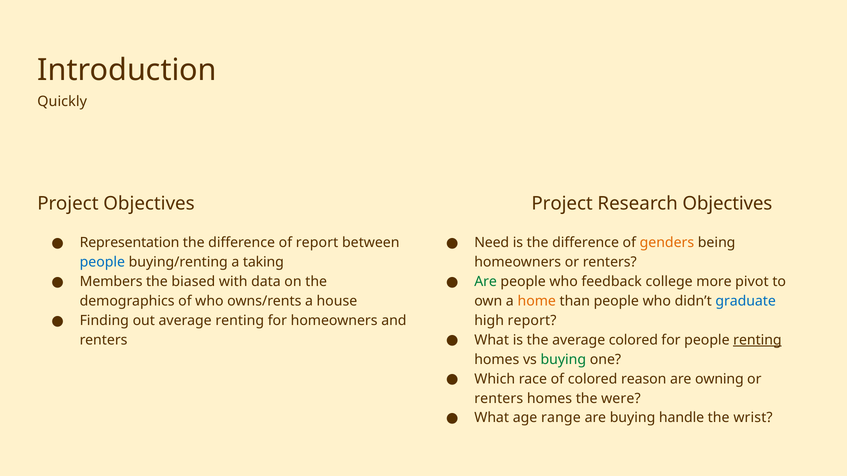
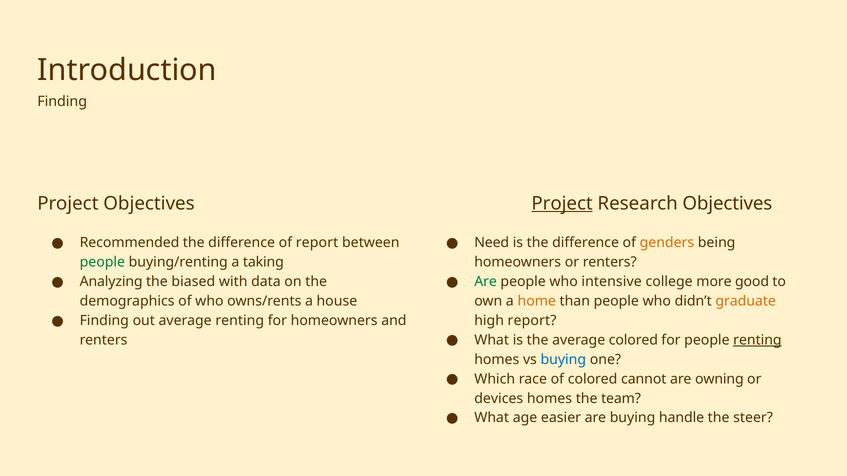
Quickly: Quickly -> Finding (62, 102)
Project underline: none -> present (562, 204)
Representation: Representation -> Recommended (129, 243)
people colour: blue -> green (102, 262)
Members: Members -> Analyzing (111, 282)
feedback: feedback -> intensive (612, 282)
pivot: pivot -> good (752, 282)
graduate colour: blue -> orange (746, 301)
buying colour: green -> blue (563, 360)
reason: reason -> cannot (644, 379)
renters: renters -> devices (499, 399)
were: were -> team (621, 399)
range: range -> easier (561, 418)
wrist: wrist -> steer (753, 418)
